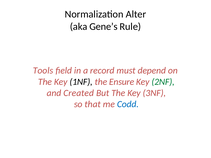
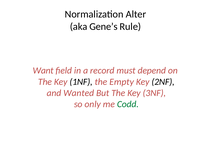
Tools: Tools -> Want (43, 71)
Ensure: Ensure -> Empty (122, 82)
2NF colour: green -> black (163, 82)
Created: Created -> Wanted (79, 93)
that: that -> only (93, 104)
Codd colour: blue -> green (128, 104)
